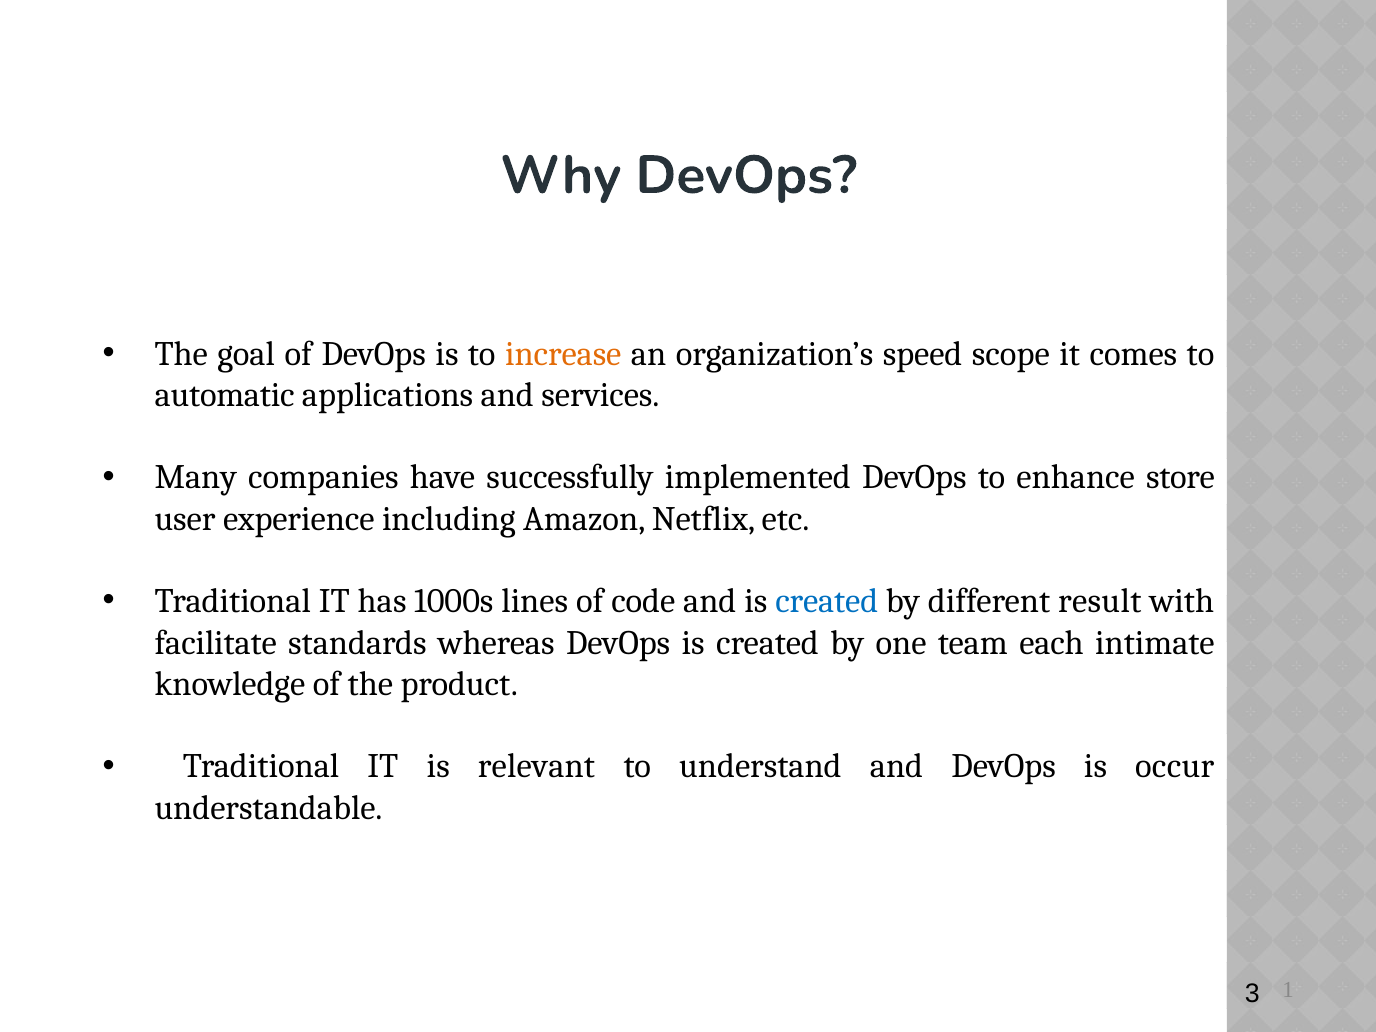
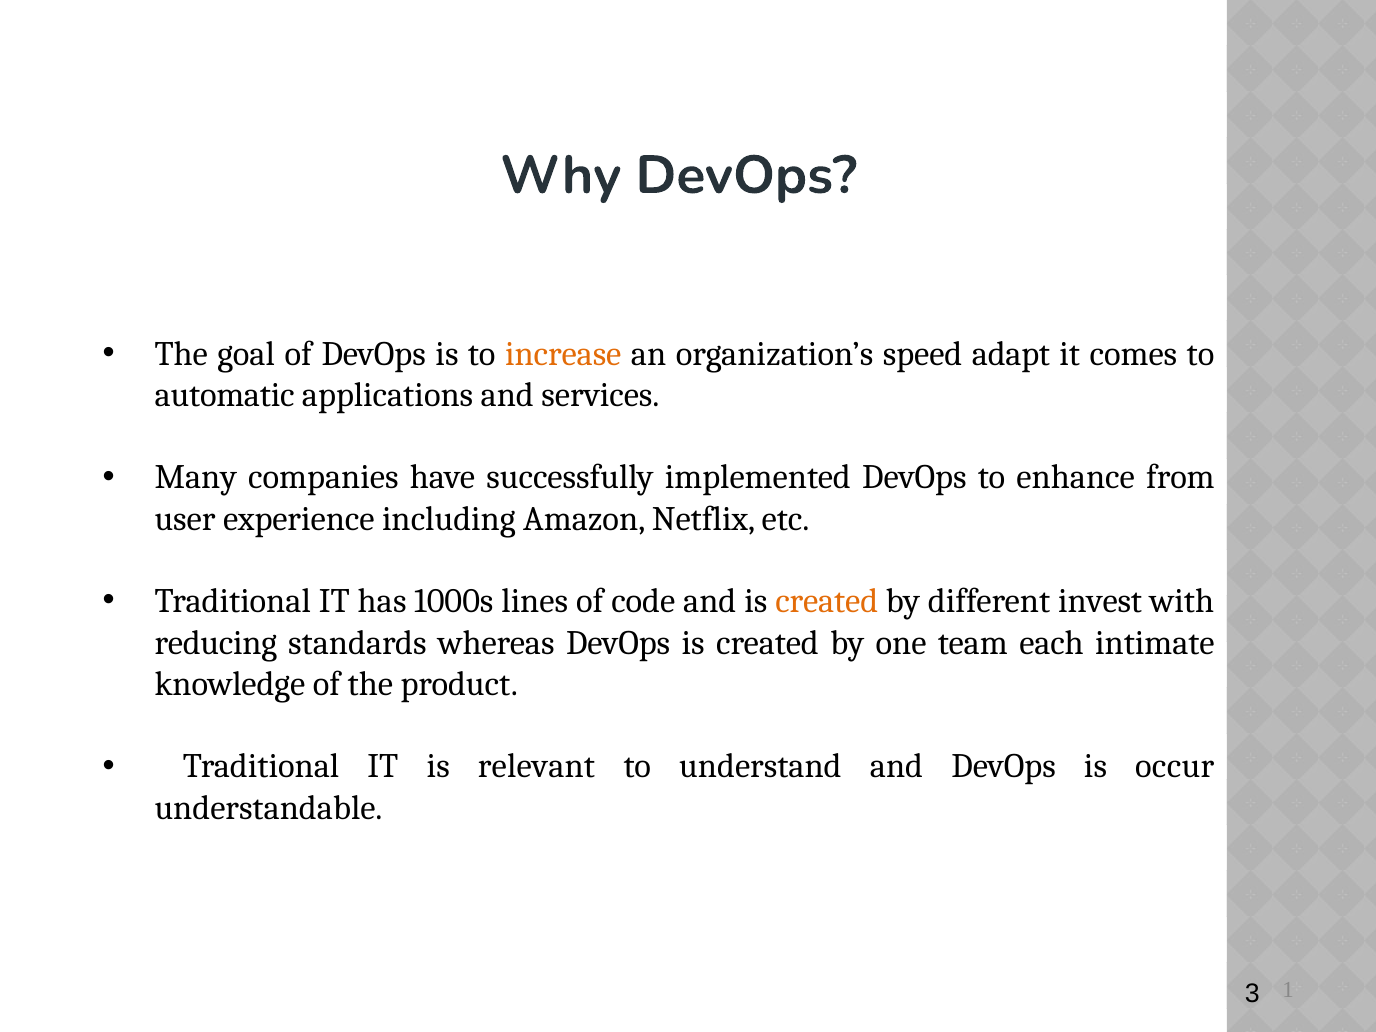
scope: scope -> adapt (1011, 354)
store: store -> from (1180, 478)
created colour: blue -> orange (827, 601)
result: result -> invest (1100, 601)
facilitate: facilitate -> reducing (216, 643)
